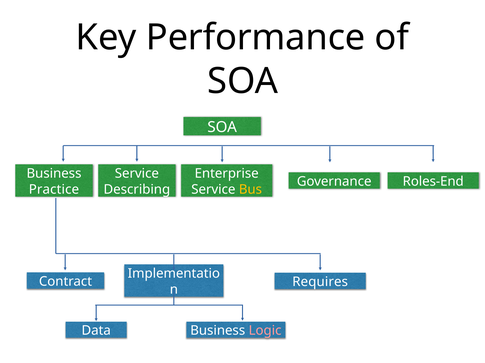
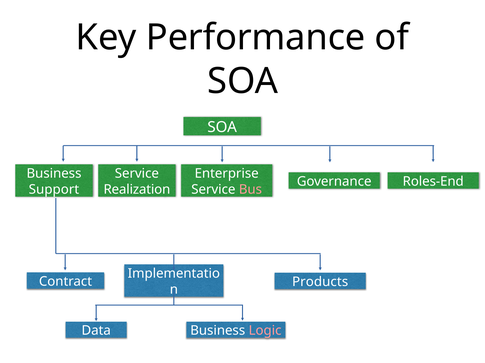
Practice: Practice -> Support (54, 190)
Describing: Describing -> Realization (137, 190)
Bus colour: yellow -> pink (250, 190)
Requires: Requires -> Products (320, 282)
